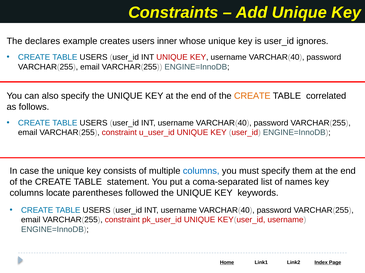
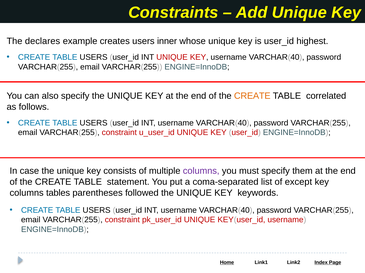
ignores: ignores -> highest (312, 41)
columns colour: blue -> purple (201, 171)
names: names -> except (298, 182)
locate: locate -> tables (58, 193)
